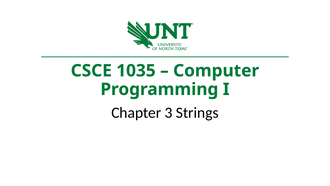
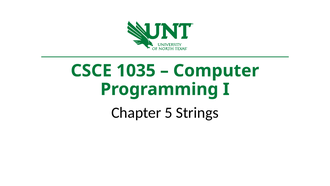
3: 3 -> 5 (169, 113)
